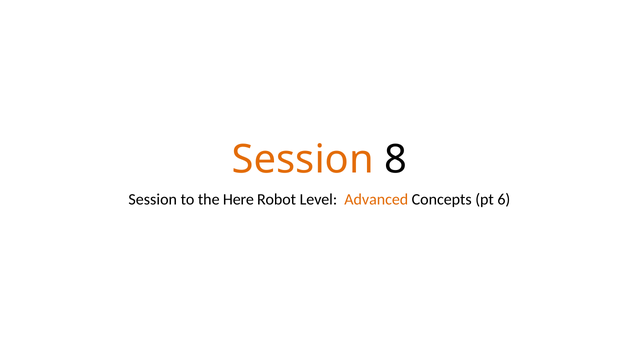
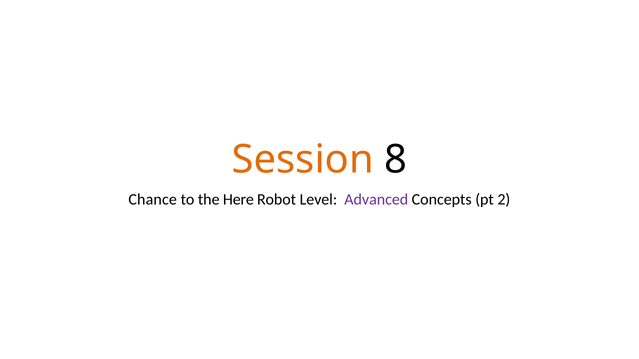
Session: Session -> Chance (153, 200)
Advanced colour: orange -> purple (376, 200)
6: 6 -> 2 (504, 200)
